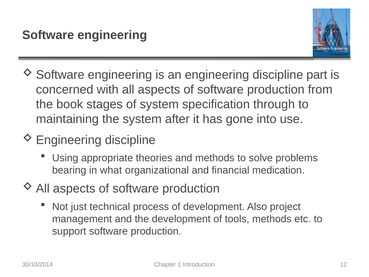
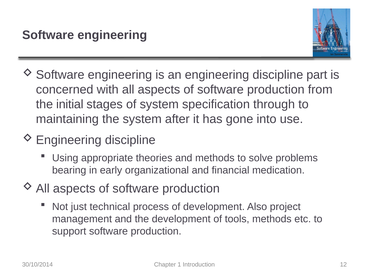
book: book -> initial (70, 104)
what: what -> early (111, 170)
